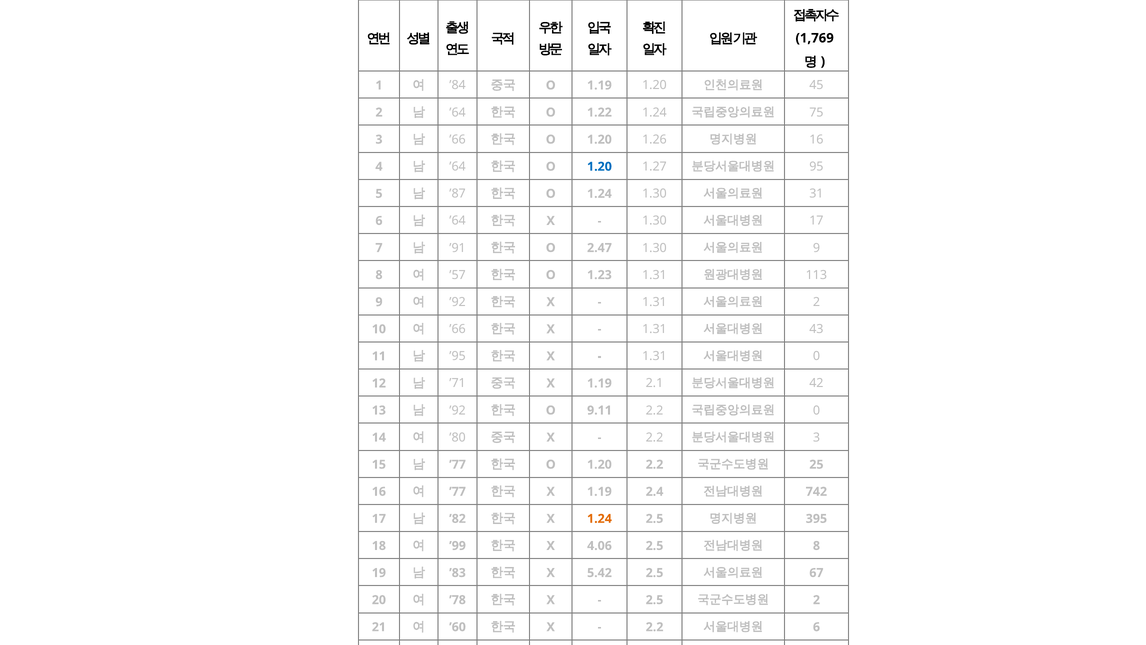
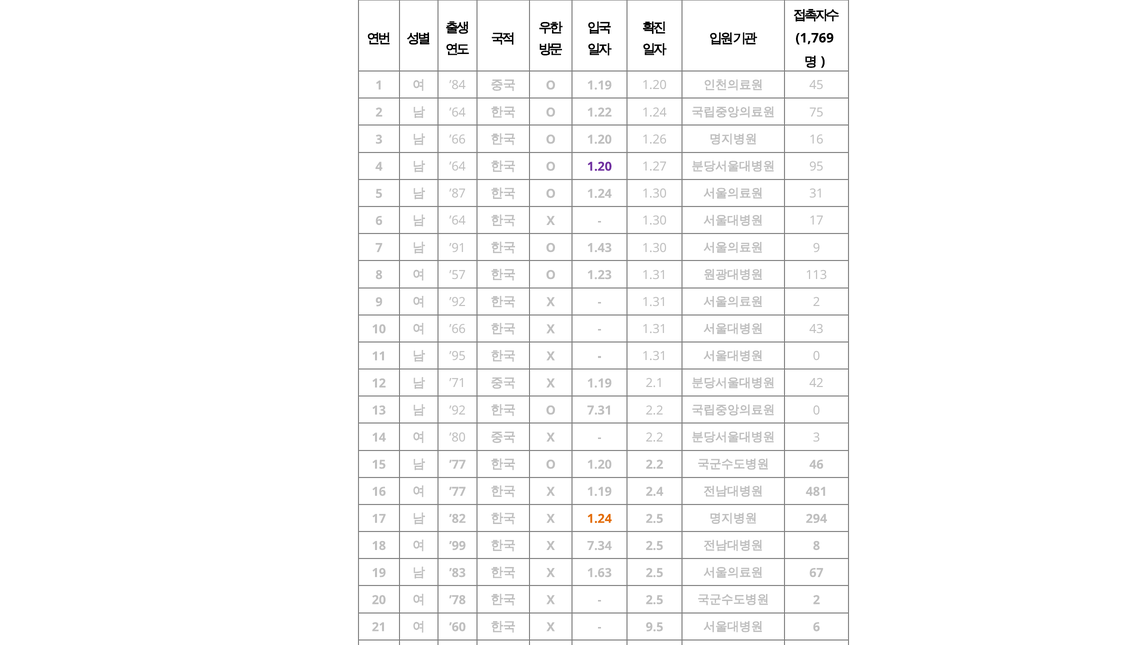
1.20 colour: blue -> purple (599, 167)
2.47: 2.47 -> 1.43 (599, 248)
9.11: 9.11 -> 7.31 (599, 410)
25: 25 -> 46 (816, 464)
742: 742 -> 481 (816, 491)
395: 395 -> 294 (816, 518)
4.06: 4.06 -> 7.34 (599, 546)
5.42: 5.42 -> 1.63 (599, 573)
2.2: 2.2 -> 9.5 (655, 627)
